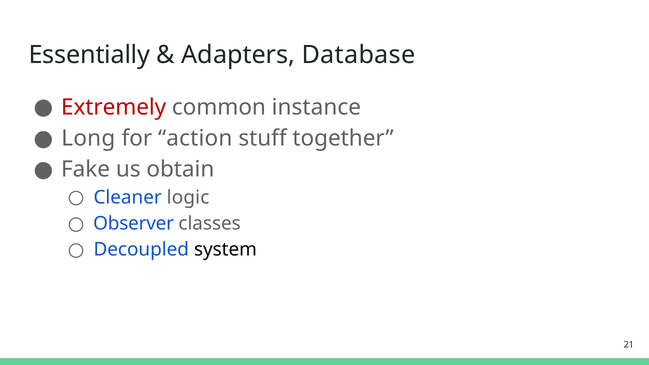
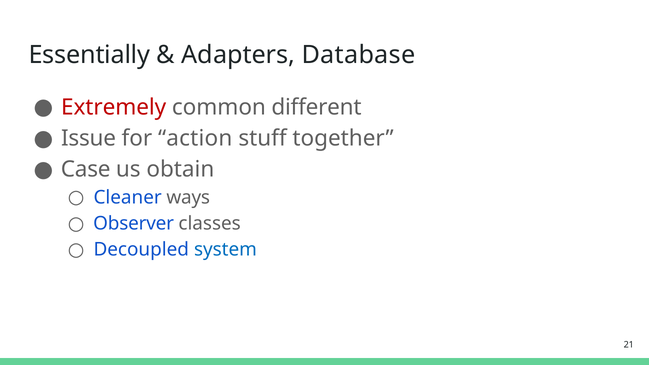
instance: instance -> different (316, 107)
Long: Long -> Issue (89, 138)
Fake: Fake -> Case (86, 170)
logic: logic -> ways (188, 198)
system colour: black -> blue (225, 250)
